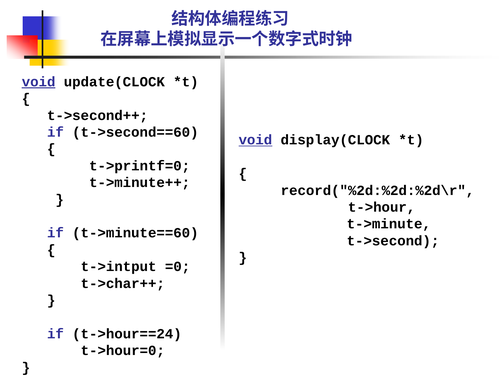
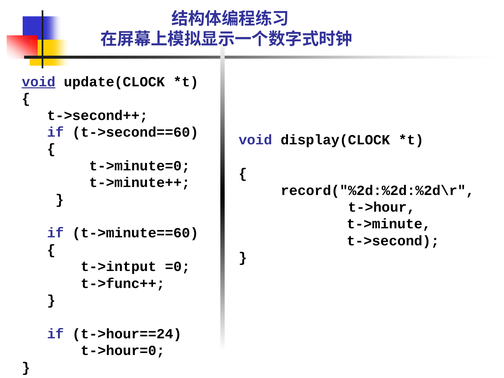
void underline: present -> none (255, 140)
t->printf=0: t->printf=0 -> t->minute=0 (140, 166)
t->char++: t->char++ -> t->func++ (123, 283)
